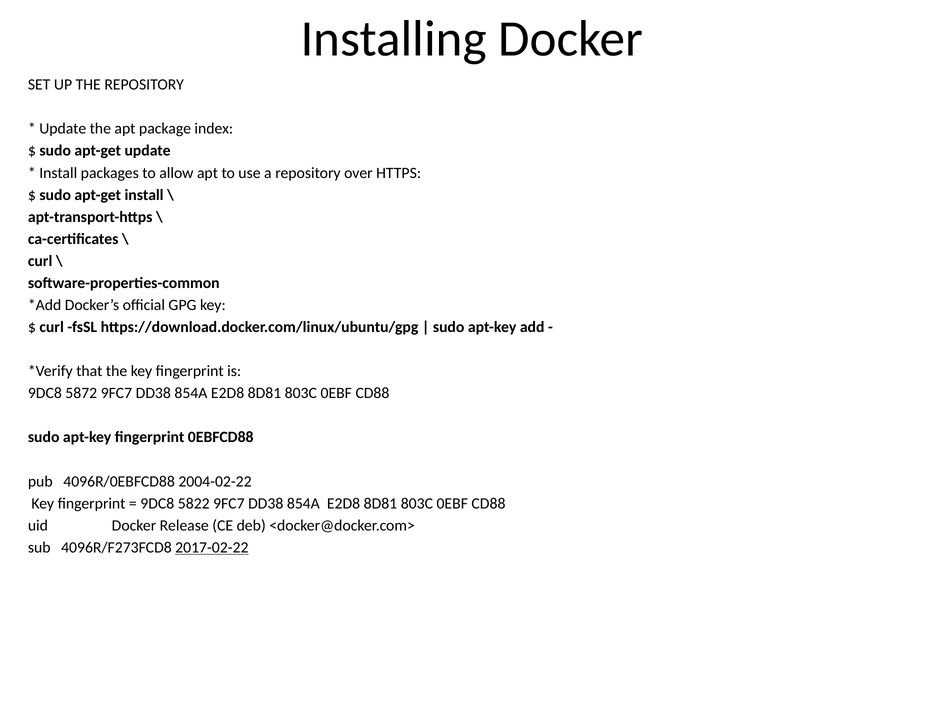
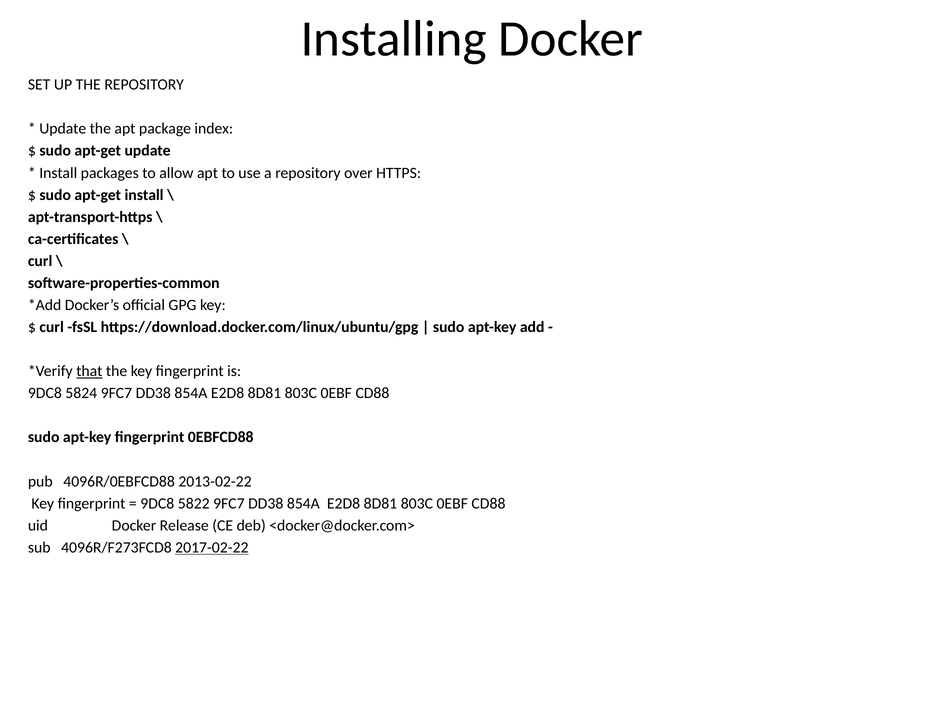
that underline: none -> present (89, 371)
5872: 5872 -> 5824 (81, 393)
2004-02-22: 2004-02-22 -> 2013-02-22 (215, 481)
